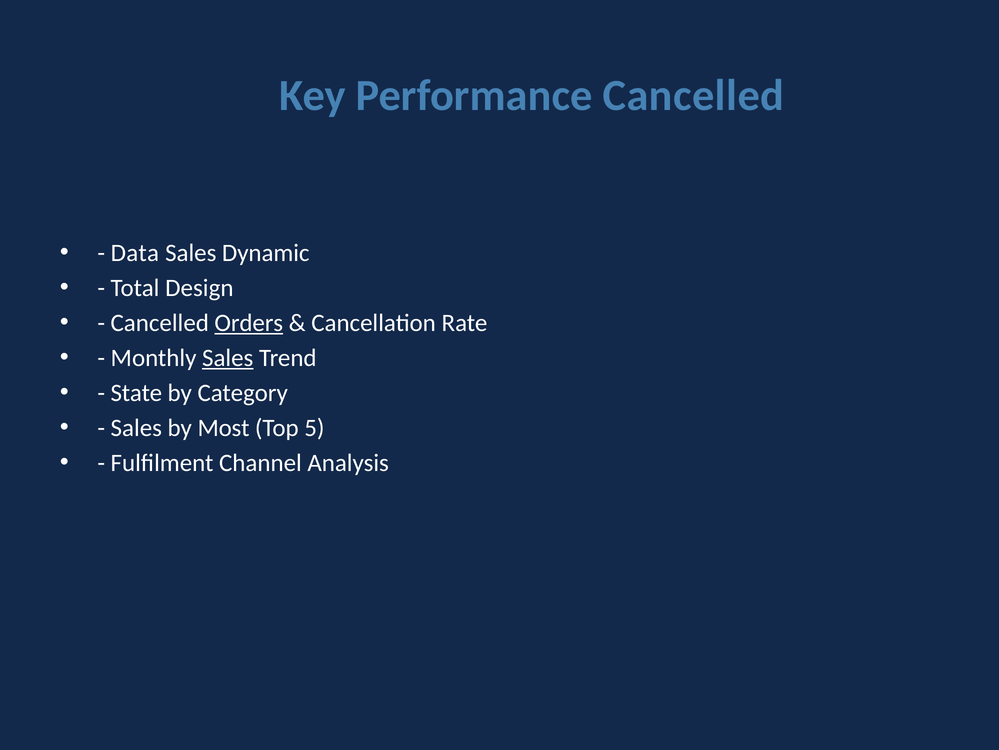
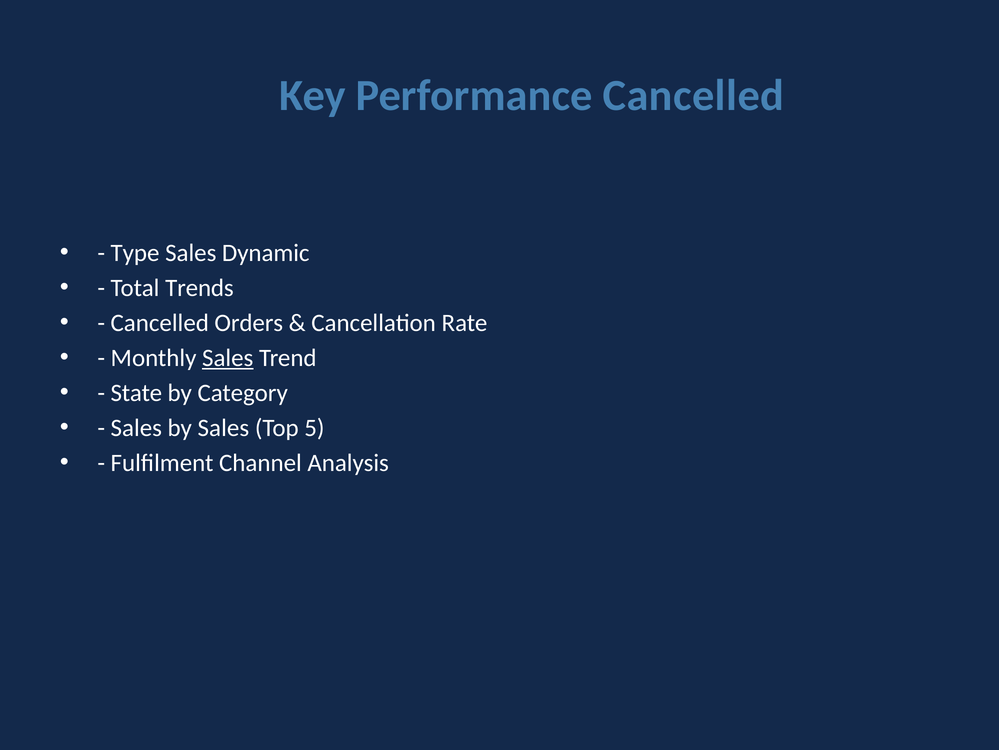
Data: Data -> Type (135, 253)
Design: Design -> Trends (199, 288)
Orders underline: present -> none (249, 323)
by Most: Most -> Sales (223, 428)
